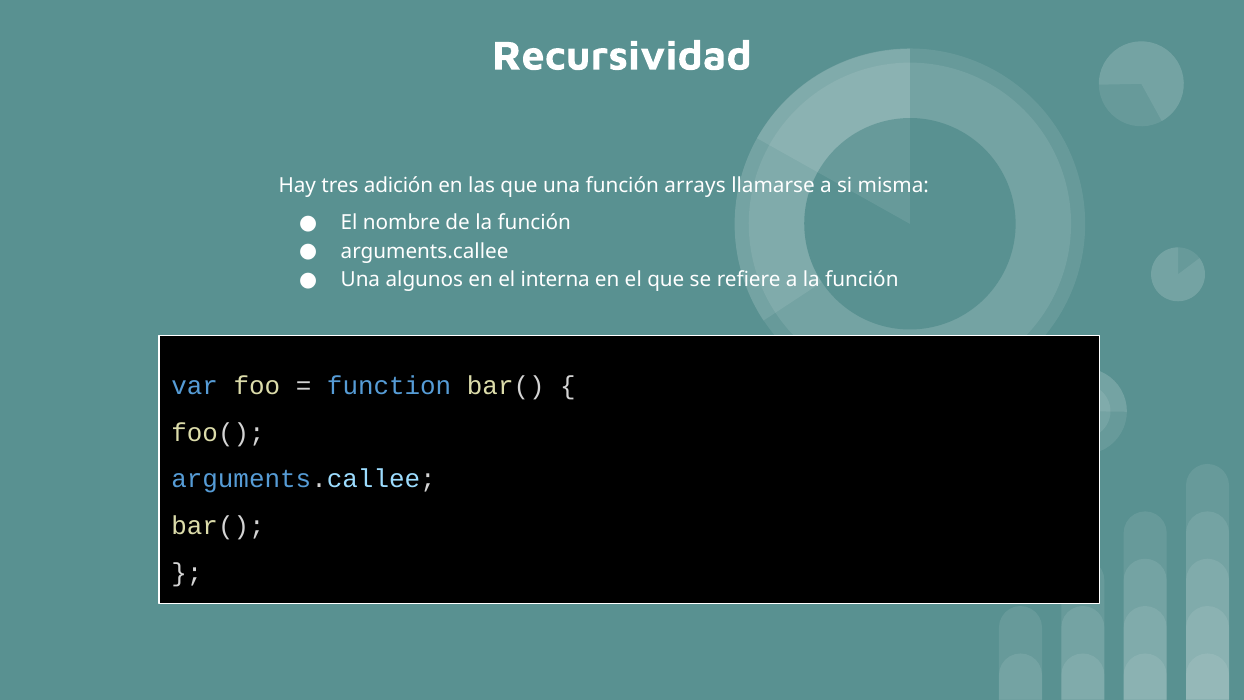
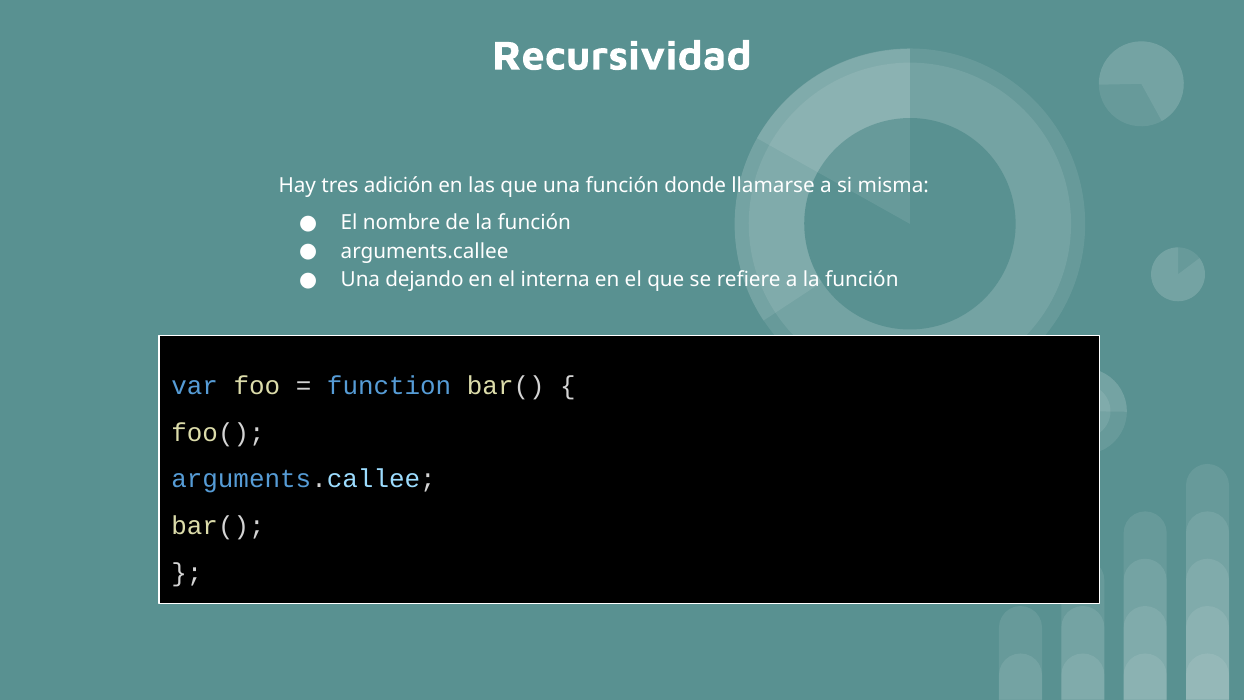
arrays: arrays -> donde (695, 185)
algunos: algunos -> dejando (424, 280)
